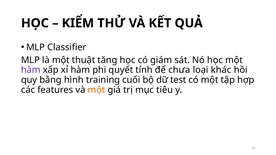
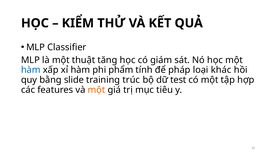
hàm colour: purple -> blue (31, 70)
quyết: quyết -> phẩm (121, 70)
chưa: chưa -> pháp (179, 70)
hình: hình -> slide (74, 80)
cuối: cuối -> trúc (131, 80)
